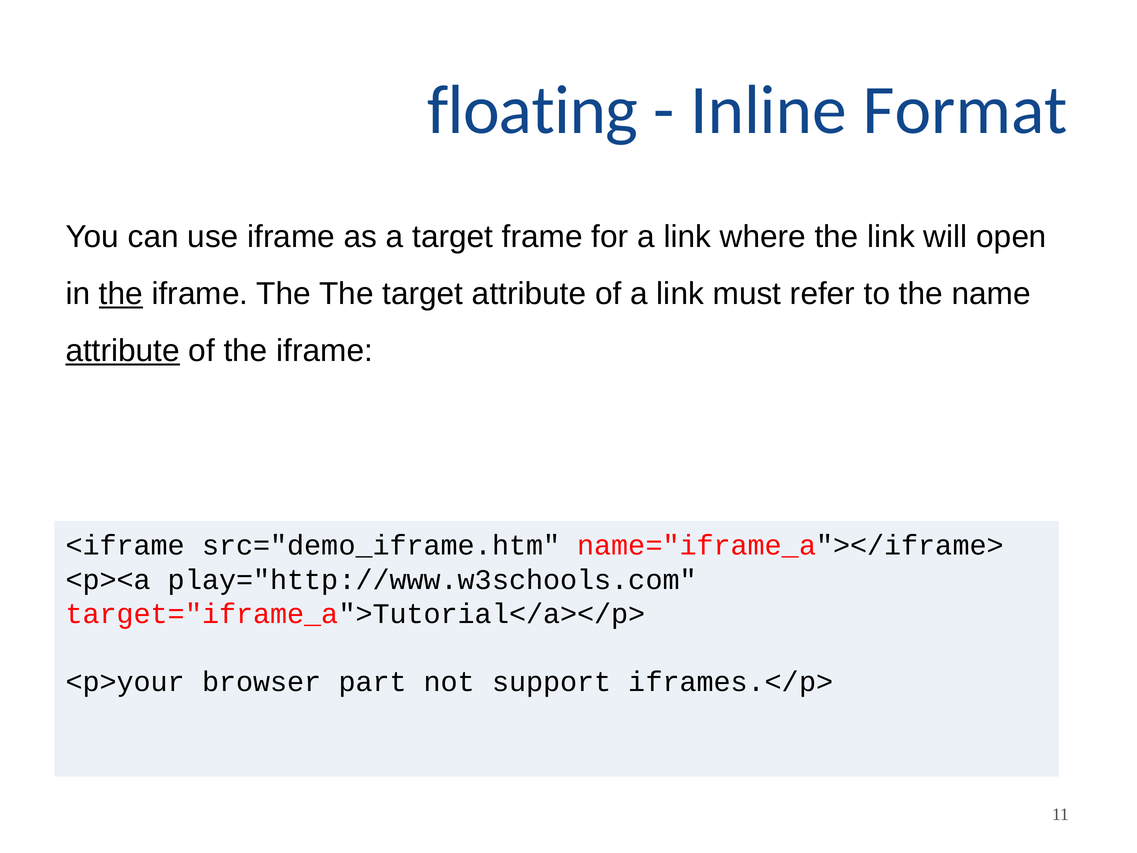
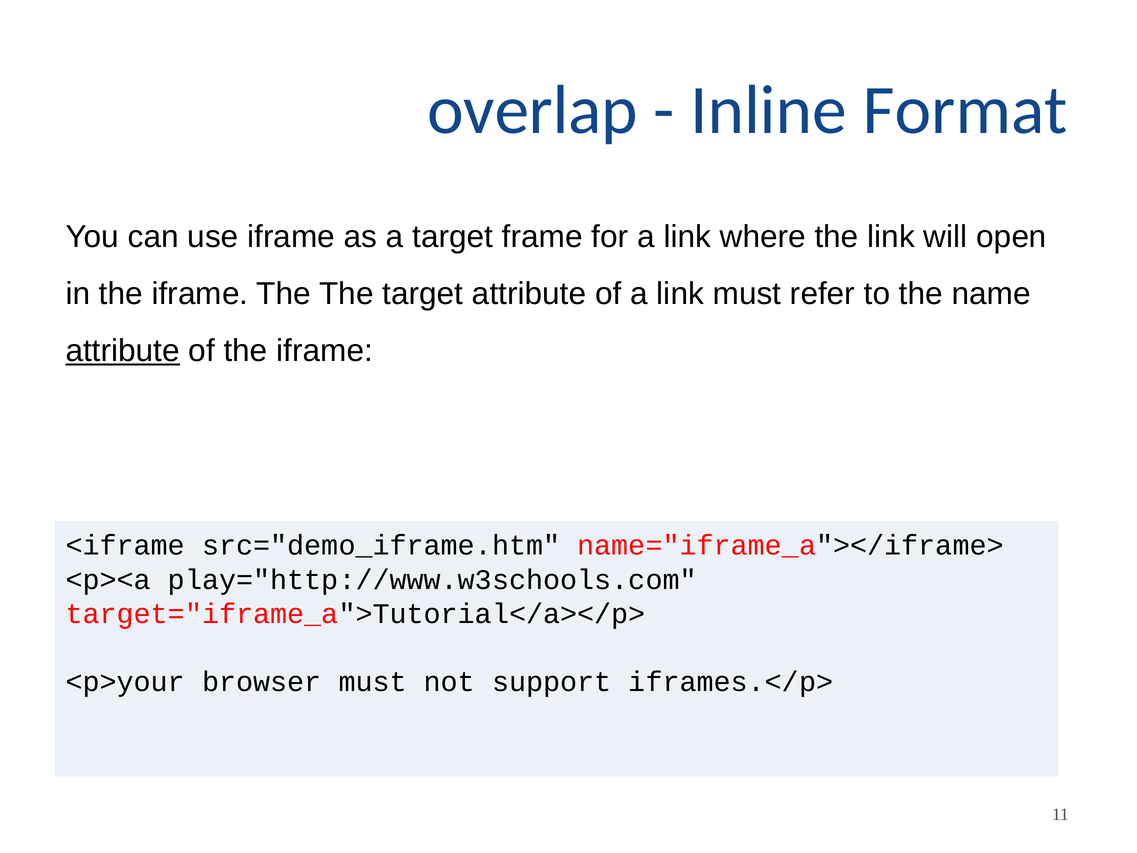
floating: floating -> overlap (532, 110)
the underline: present -> none (121, 294)
browser part: part -> must (373, 682)
